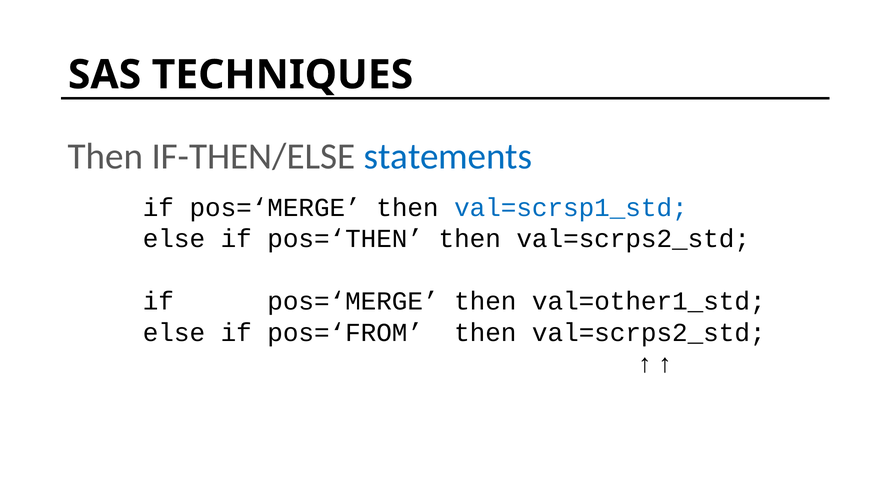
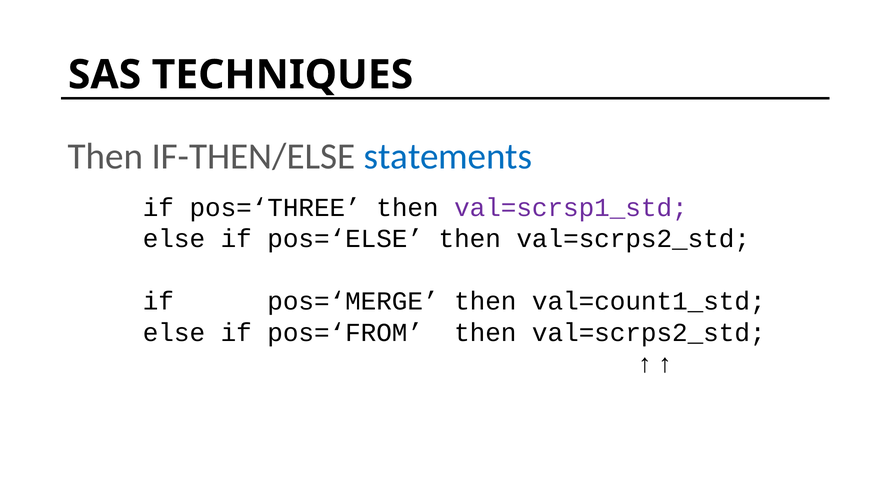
pos=‘MERGE: pos=‘MERGE -> pos=‘THREE (275, 208)
val=scrsp1_std colour: blue -> purple (571, 208)
pos=‘THEN: pos=‘THEN -> pos=‘ELSE (345, 239)
val=other1_std: val=other1_std -> val=count1_std (649, 301)
